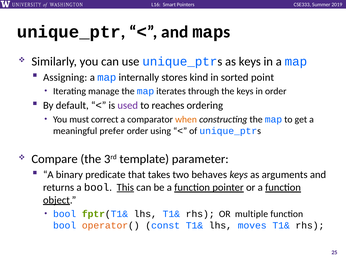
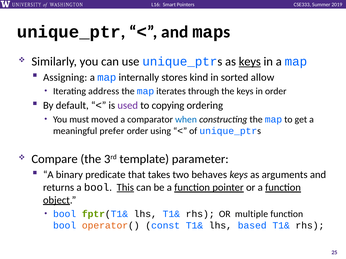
keys underline: none -> present (250, 62)
point: point -> allow (263, 77)
manage: manage -> address (104, 91)
reaches: reaches -> copying (168, 106)
correct: correct -> moved (105, 120)
when colour: orange -> blue (186, 120)
moves: moves -> based (252, 226)
